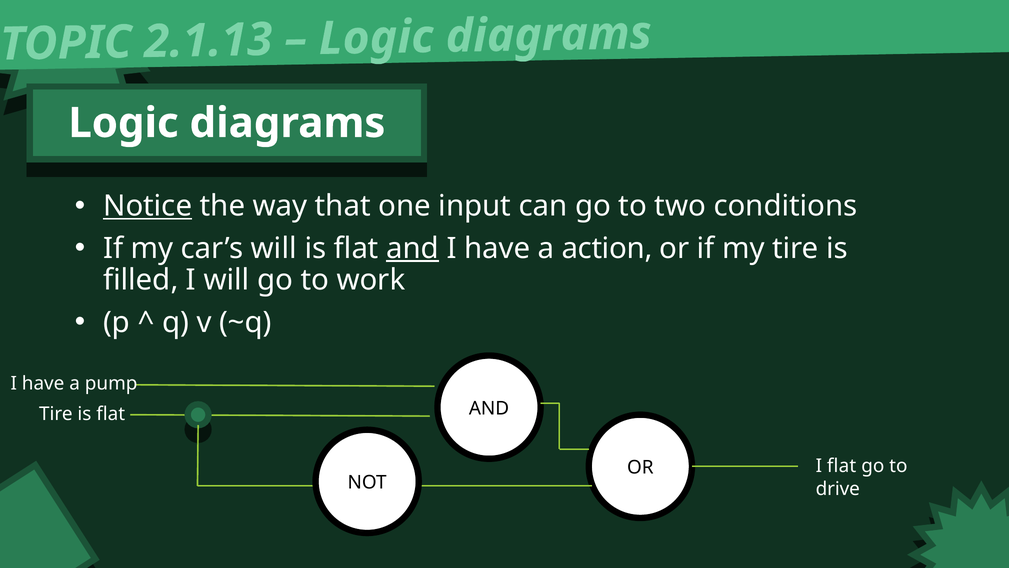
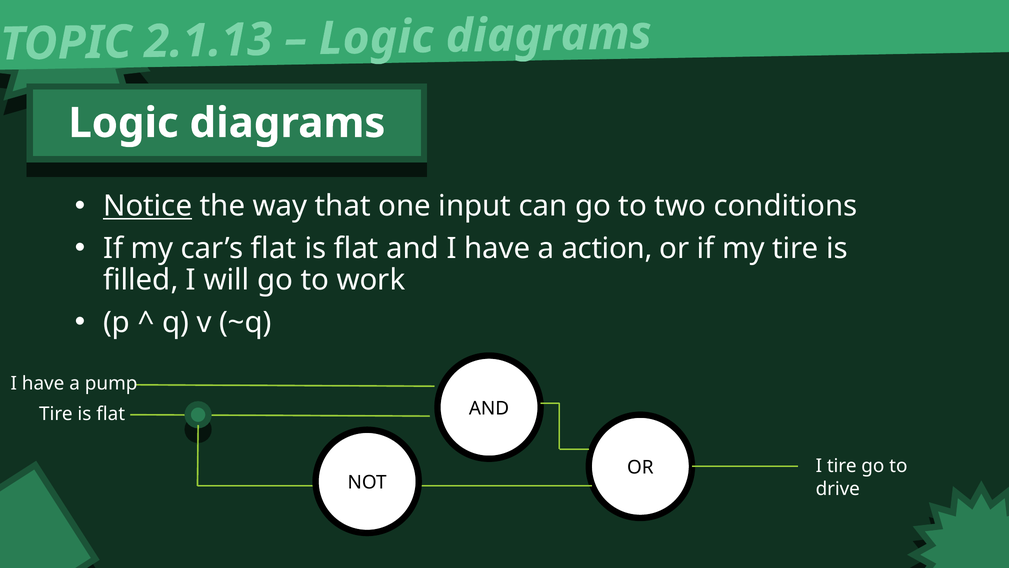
car’s will: will -> flat (274, 248)
and underline: present -> none (413, 248)
I flat: flat -> tire (842, 466)
